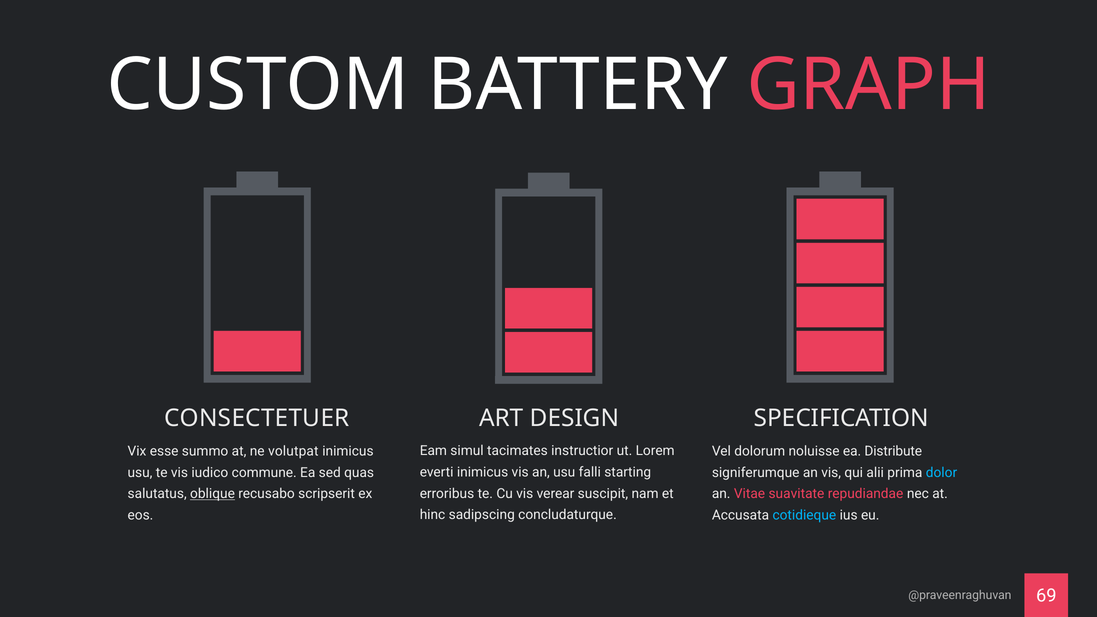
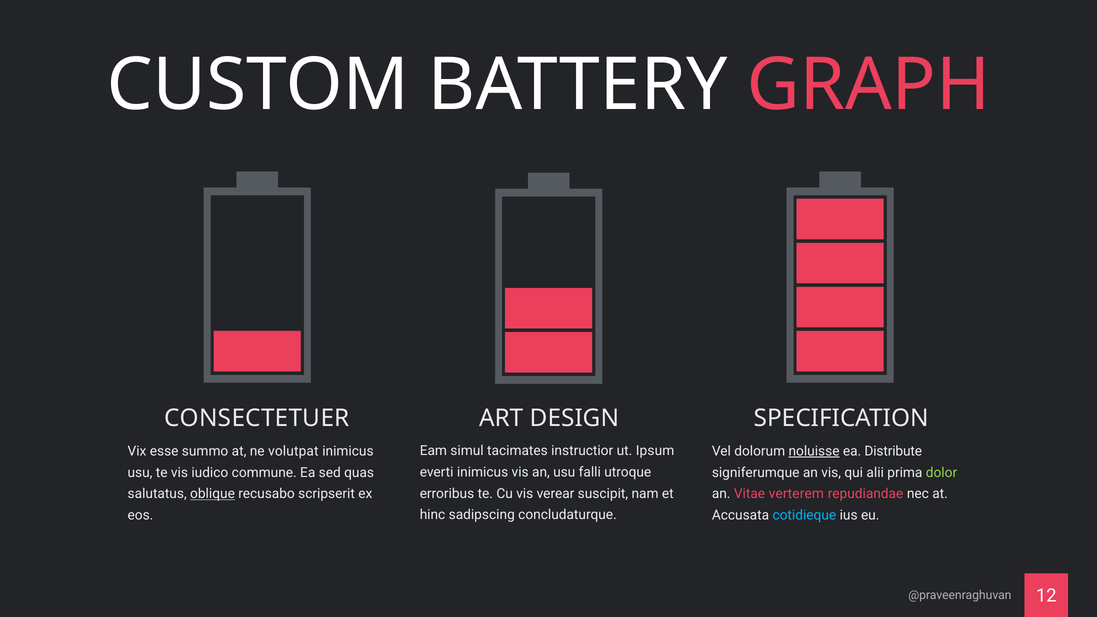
Lorem: Lorem -> Ipsum (655, 451)
noluisse underline: none -> present (814, 451)
starting: starting -> utroque (628, 472)
dolor colour: light blue -> light green (941, 472)
suavitate: suavitate -> verterem (796, 494)
69: 69 -> 12 (1046, 596)
